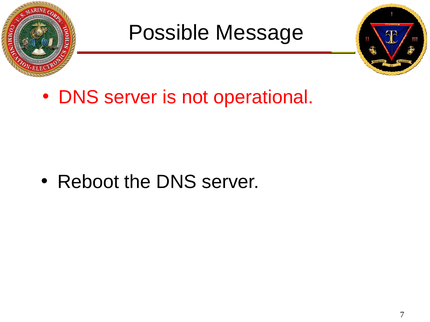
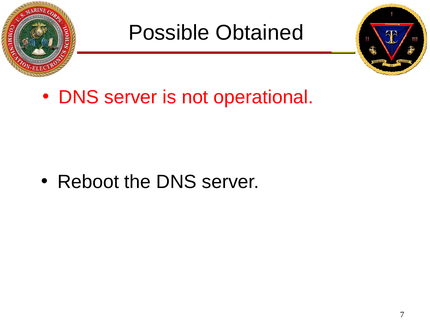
Message: Message -> Obtained (260, 33)
